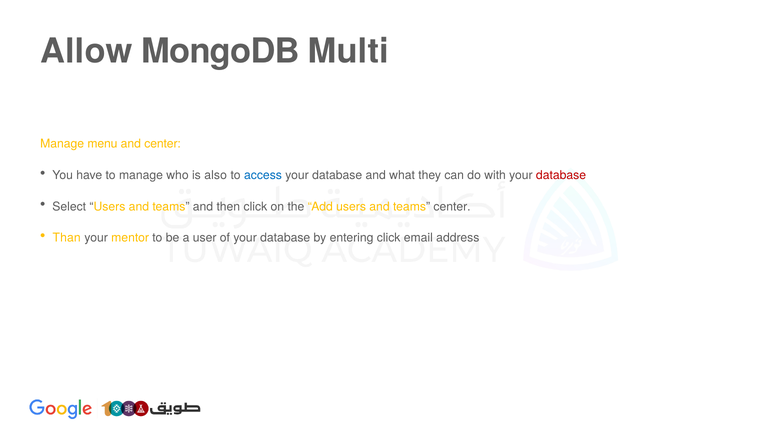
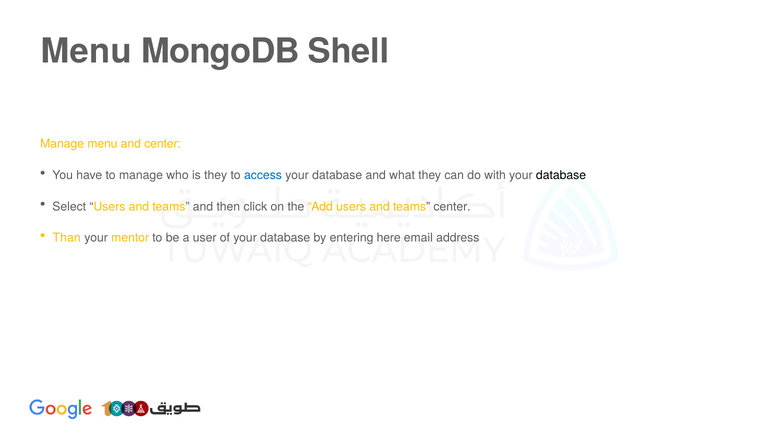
Allow: Allow -> Menu (86, 51)
Multi: Multi -> Shell (349, 51)
is also: also -> they (216, 175)
database colour: red -> black (561, 175)
entering click: click -> here (389, 238)
